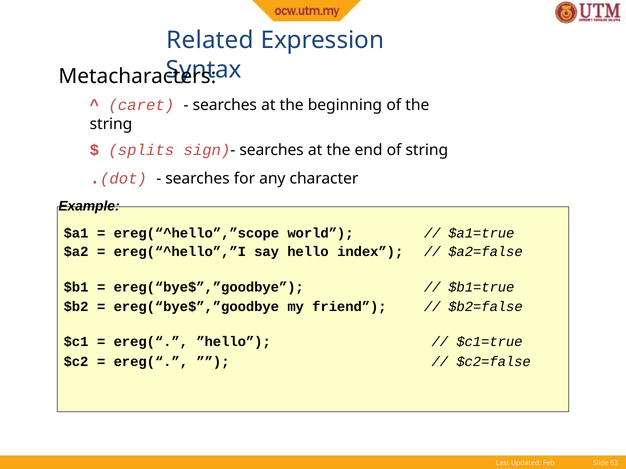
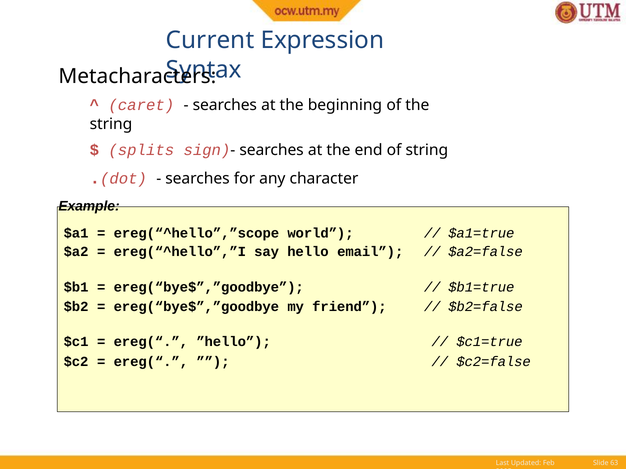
Related: Related -> Current (210, 40)
index: index -> email (370, 252)
